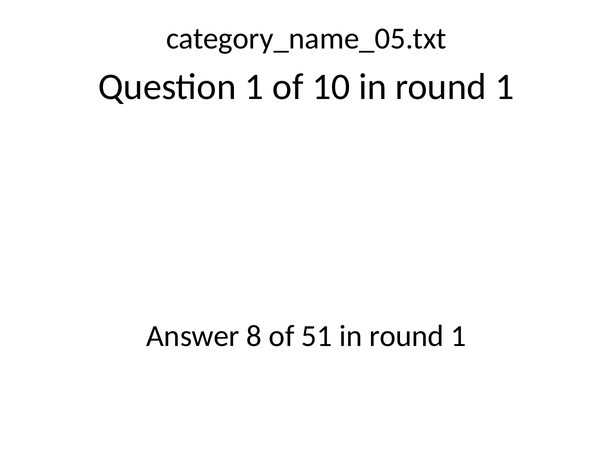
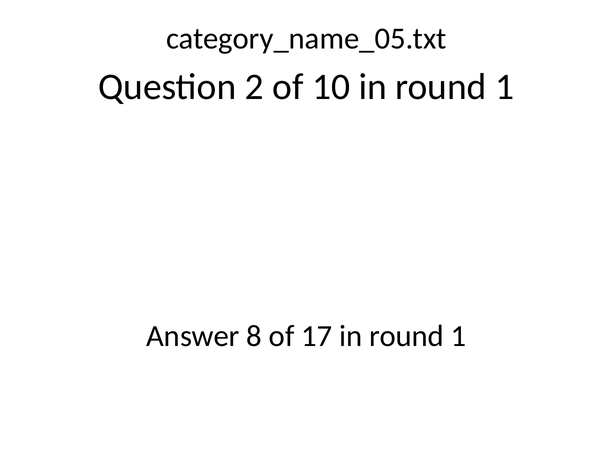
Question 1: 1 -> 2 (254, 87)
51: 51 -> 17 (317, 336)
